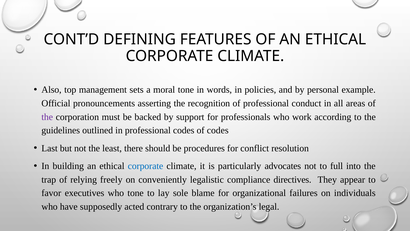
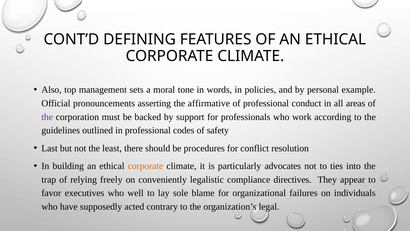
recognition: recognition -> affirmative (209, 103)
of codes: codes -> safety (218, 130)
corporate colour: blue -> orange (145, 166)
full: full -> ties (337, 166)
who tone: tone -> well (136, 193)
